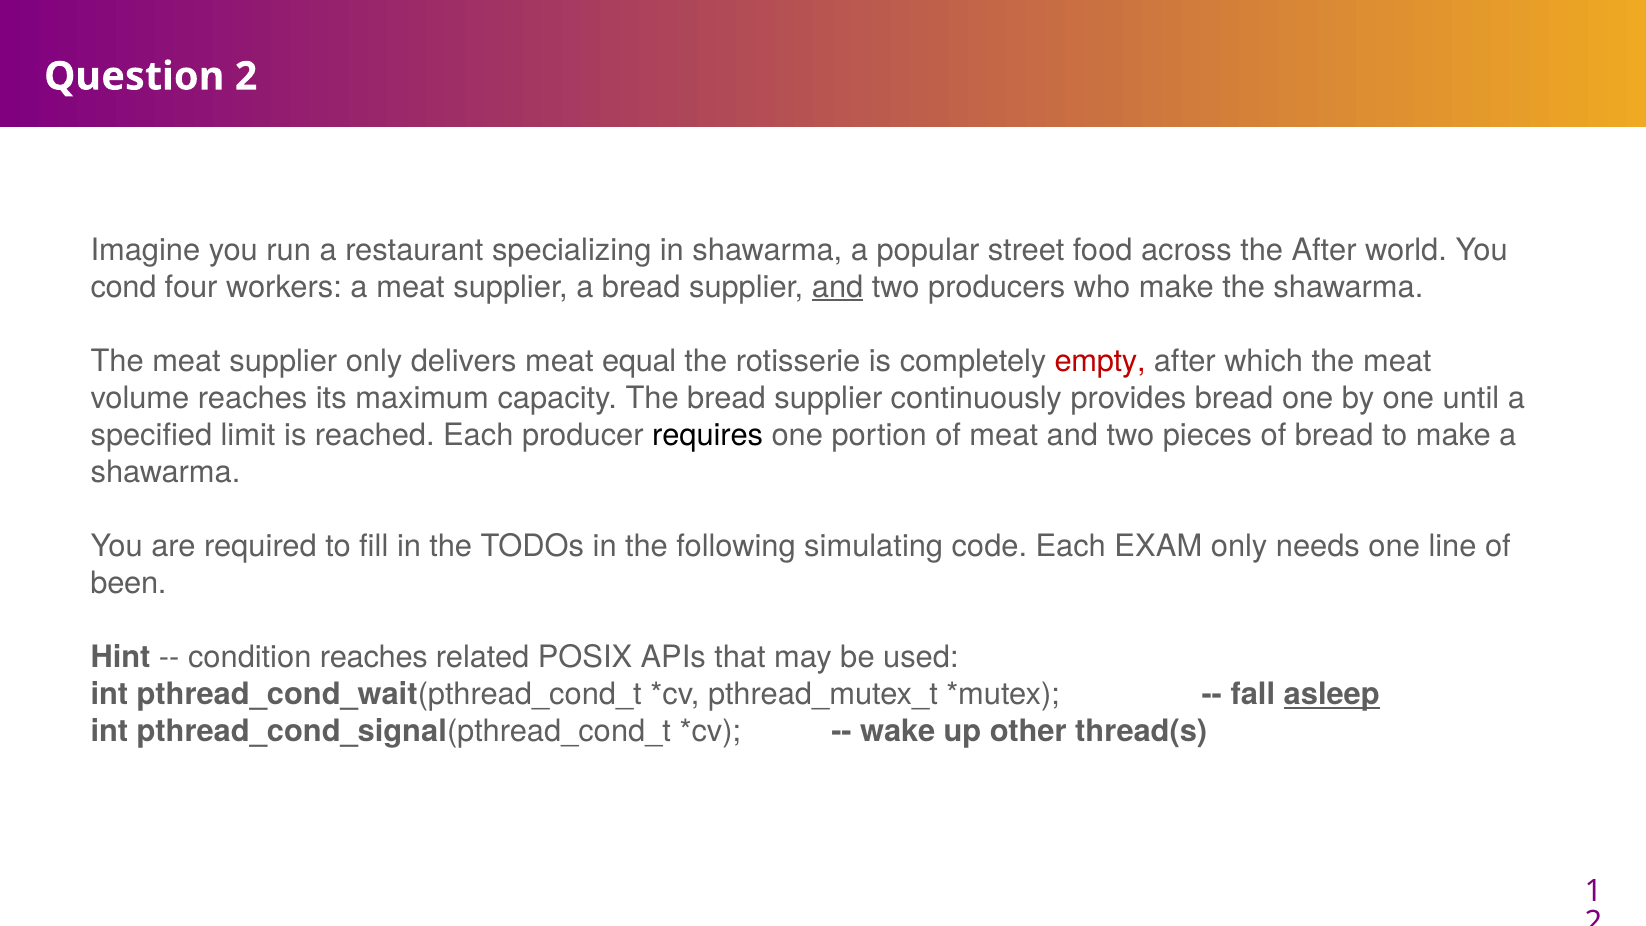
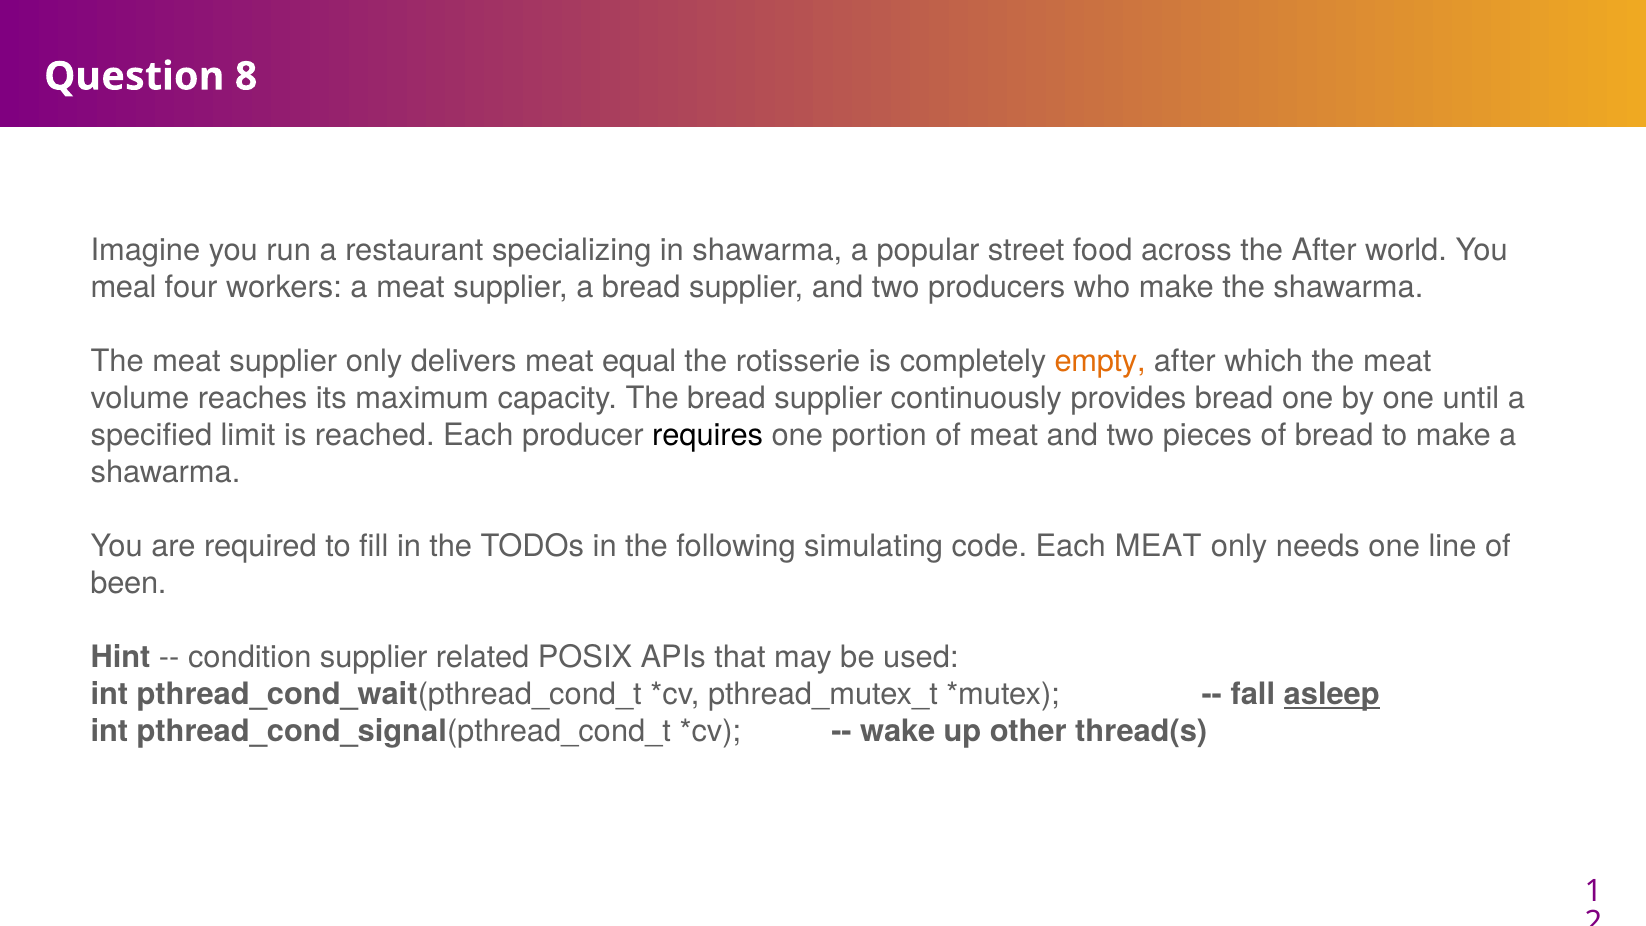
Question 2: 2 -> 8 (246, 76)
cond: cond -> meal (124, 287)
and underline: present -> none (838, 287)
empty colour: red -> orange (1100, 361)
Each EXAM: EXAM -> MEAT (1158, 546)
condition reaches: reaches -> supplier (374, 657)
